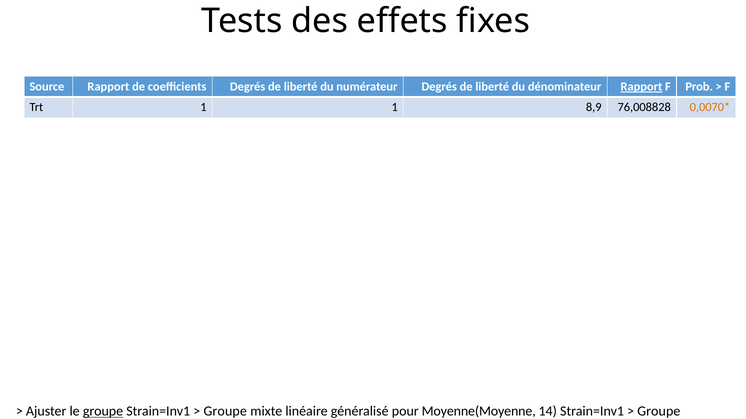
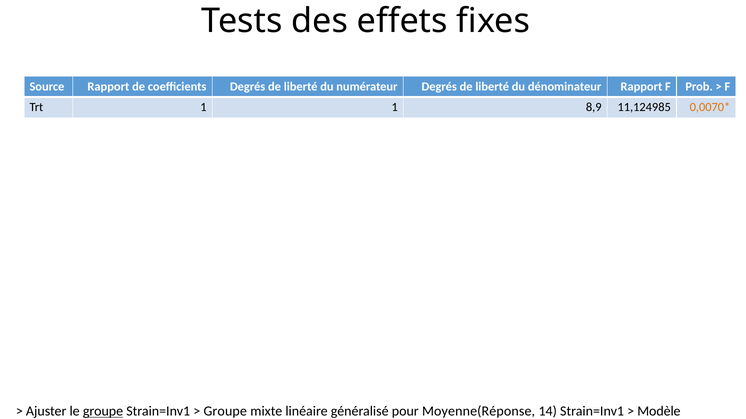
Rapport underline: present -> none (641, 87)
76,008828: 76,008828 -> 11,124985 (644, 108)
Moyenne(Moyenne: Moyenne(Moyenne -> Moyenne(Réponse (479, 412)
Groupe: Groupe -> Modèle (659, 412)
